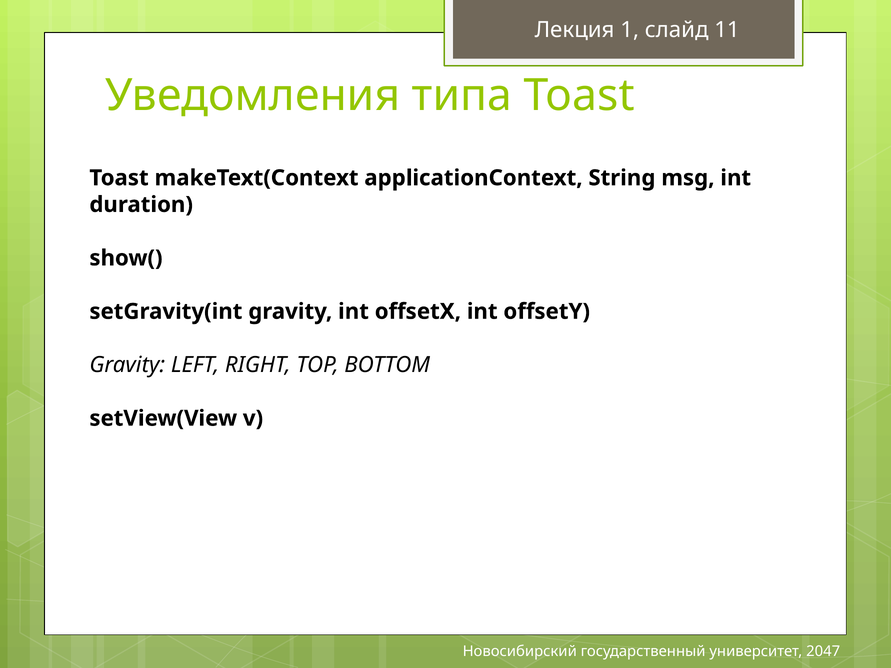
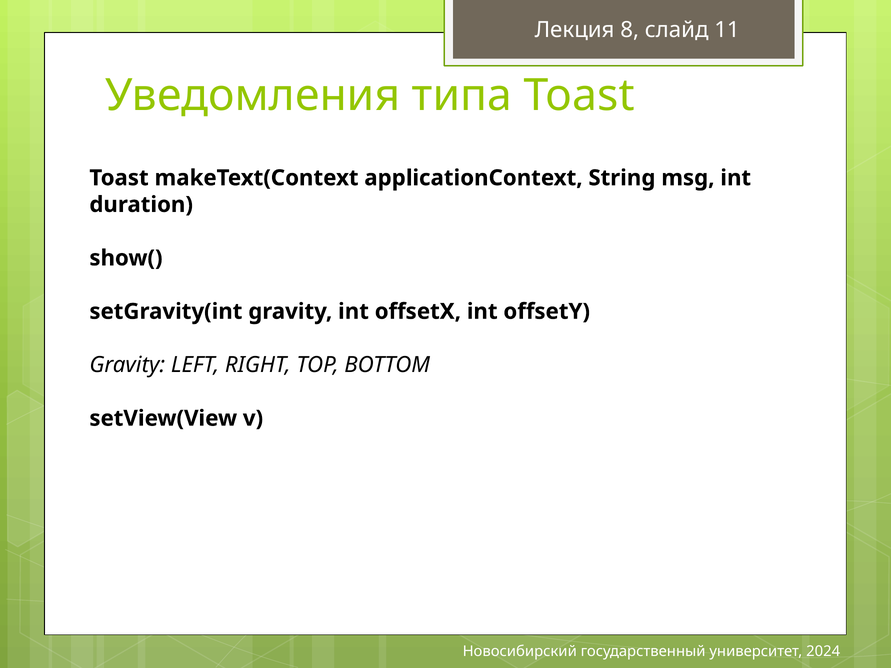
1: 1 -> 8 (630, 30)
2047: 2047 -> 2024 (823, 651)
